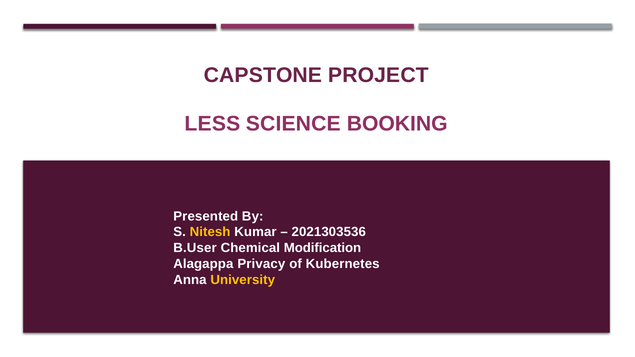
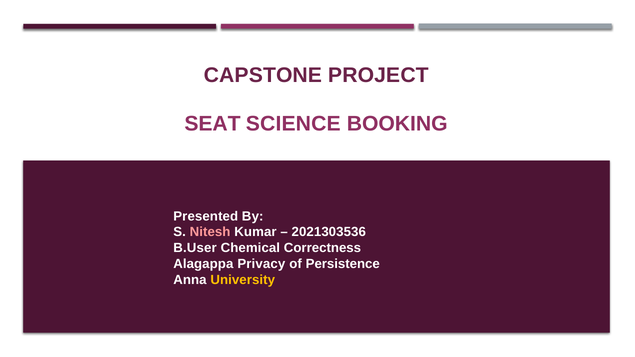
LESS: LESS -> SEAT (213, 124)
Nitesh colour: yellow -> pink (210, 232)
Modification: Modification -> Correctness (322, 248)
Kubernetes: Kubernetes -> Persistence (343, 264)
